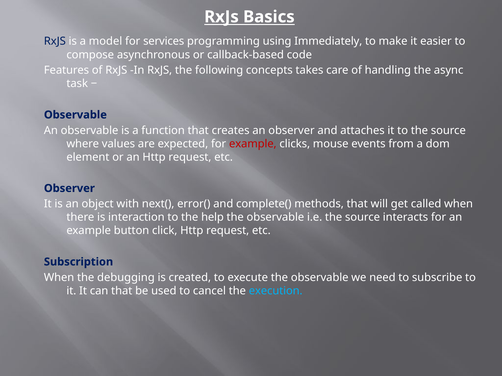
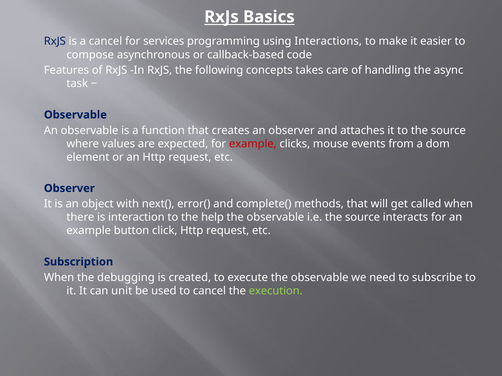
a model: model -> cancel (105, 41)
Immediately: Immediately -> Interactions (328, 41)
can that: that -> unit (122, 291)
execution colour: light blue -> light green (276, 291)
